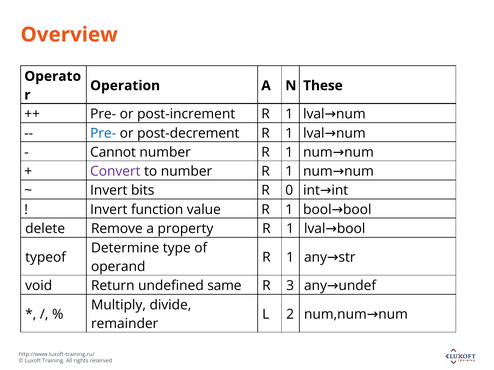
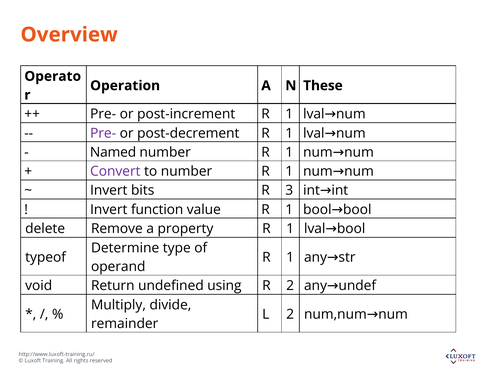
Pre- colour: blue -> purple (103, 133)
Cannot: Cannot -> Named (113, 152)
0: 0 -> 3 (289, 191)
same: same -> using (224, 286)
R 3: 3 -> 2 (290, 286)
